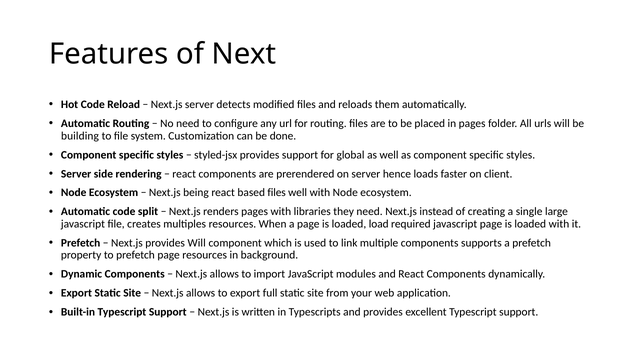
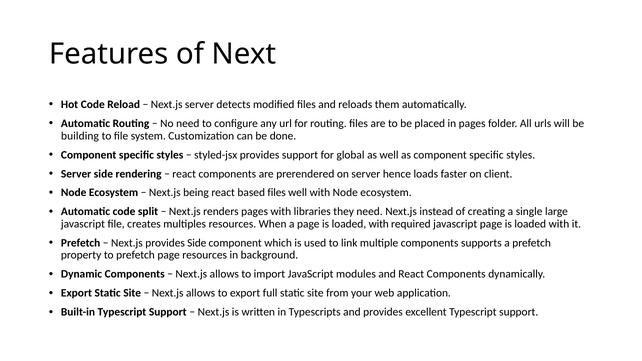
load: load -> with (379, 224)
provides Will: Will -> Side (197, 243)
